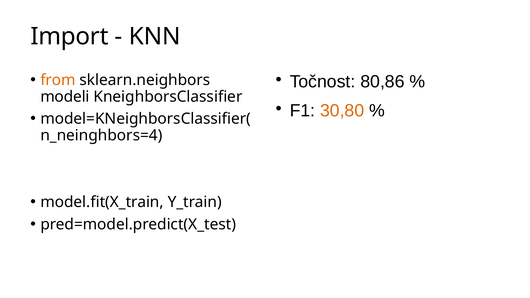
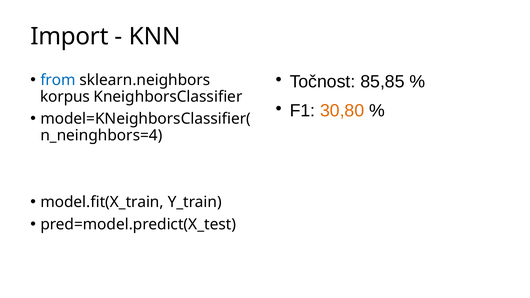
from colour: orange -> blue (58, 80)
80,86: 80,86 -> 85,85 (383, 82)
modeli: modeli -> korpus (65, 97)
